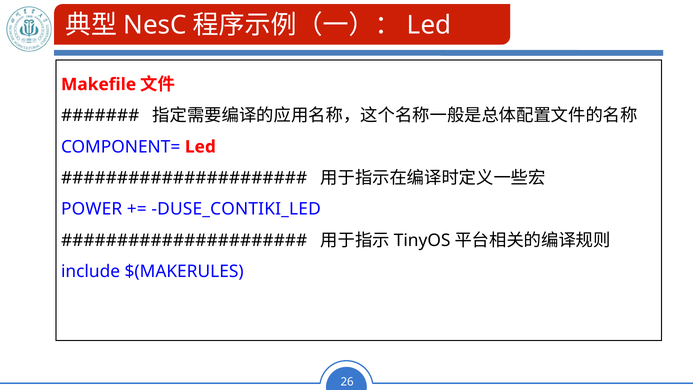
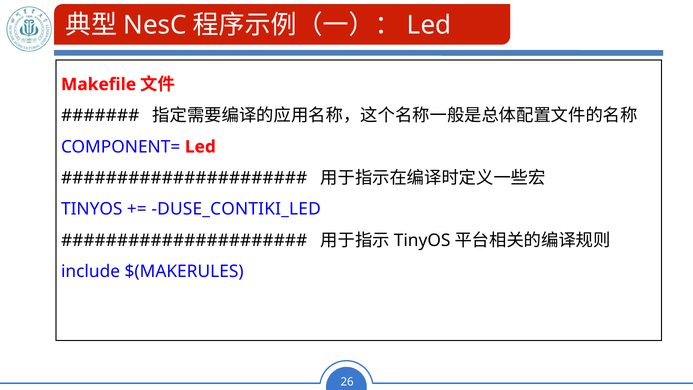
POWER: POWER -> TINYOS (92, 209)
